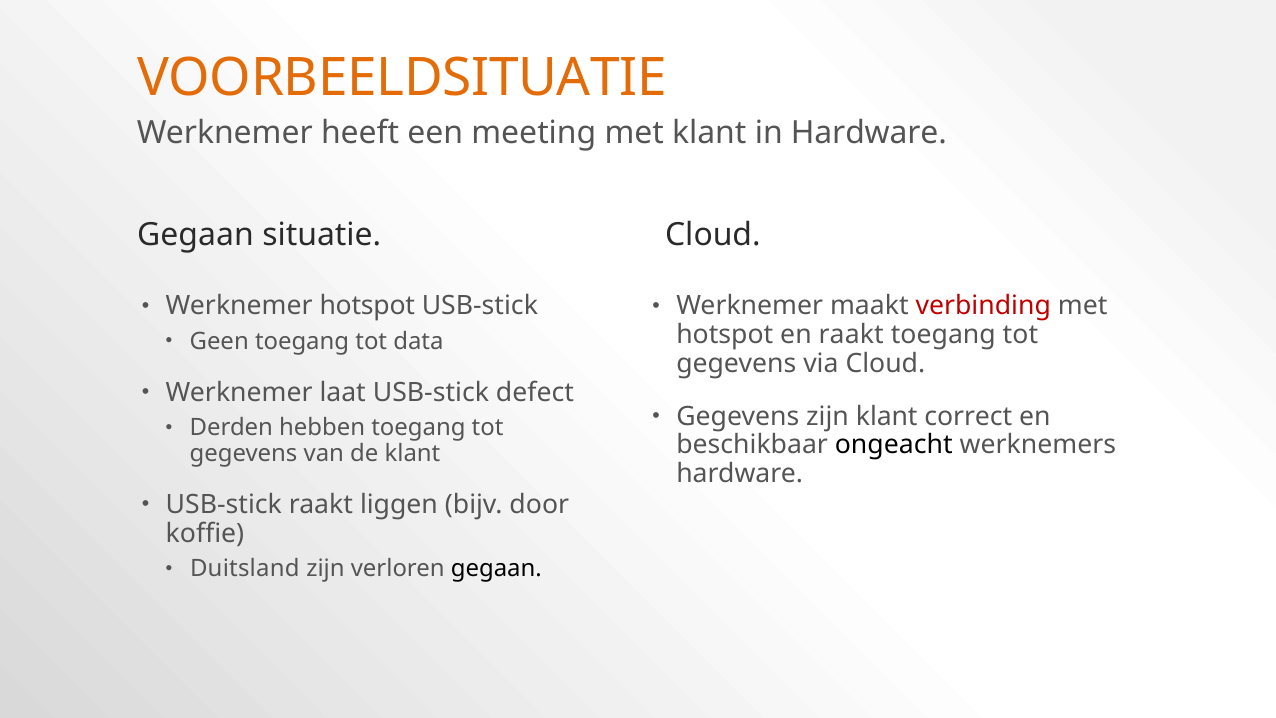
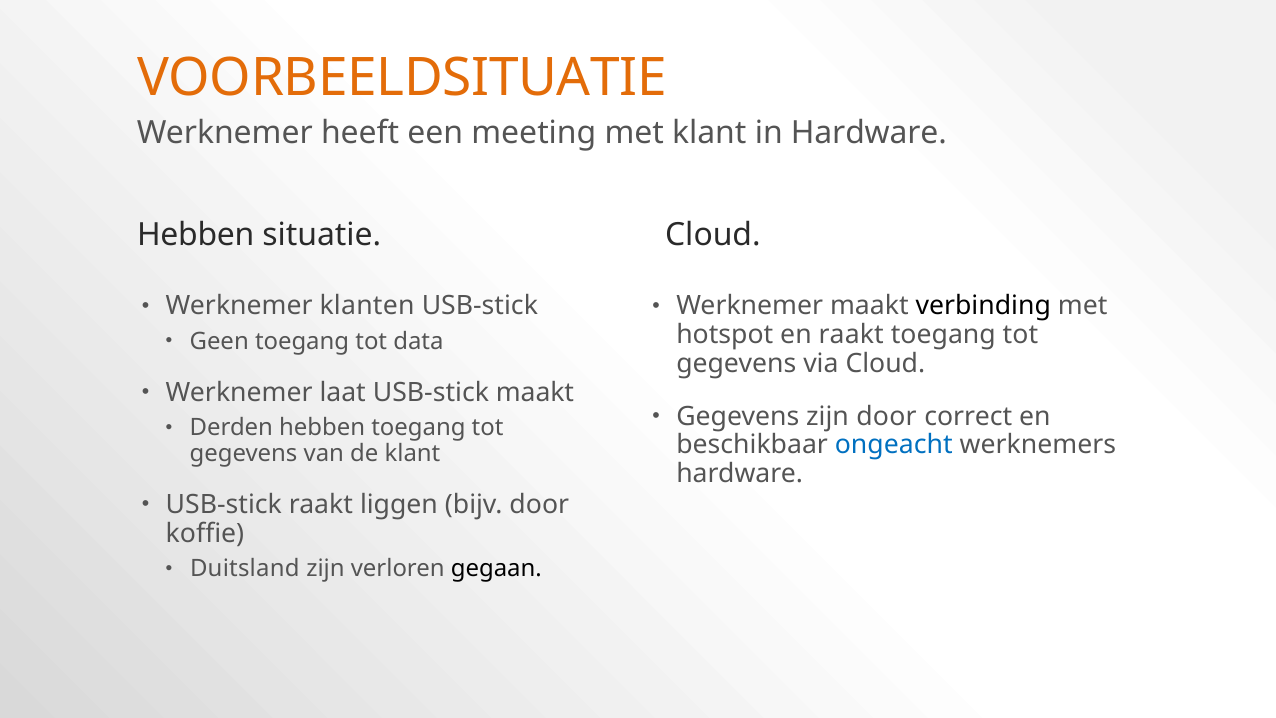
Gegaan: Gegaan -> Hebben (196, 235)
Werknemer hotspot: hotspot -> klanten (367, 306)
verbinding colour: red -> black (983, 306)
USB-stick defect: defect -> maakt (535, 393)
zijn klant: klant -> door (887, 416)
ongeacht colour: black -> blue (894, 445)
